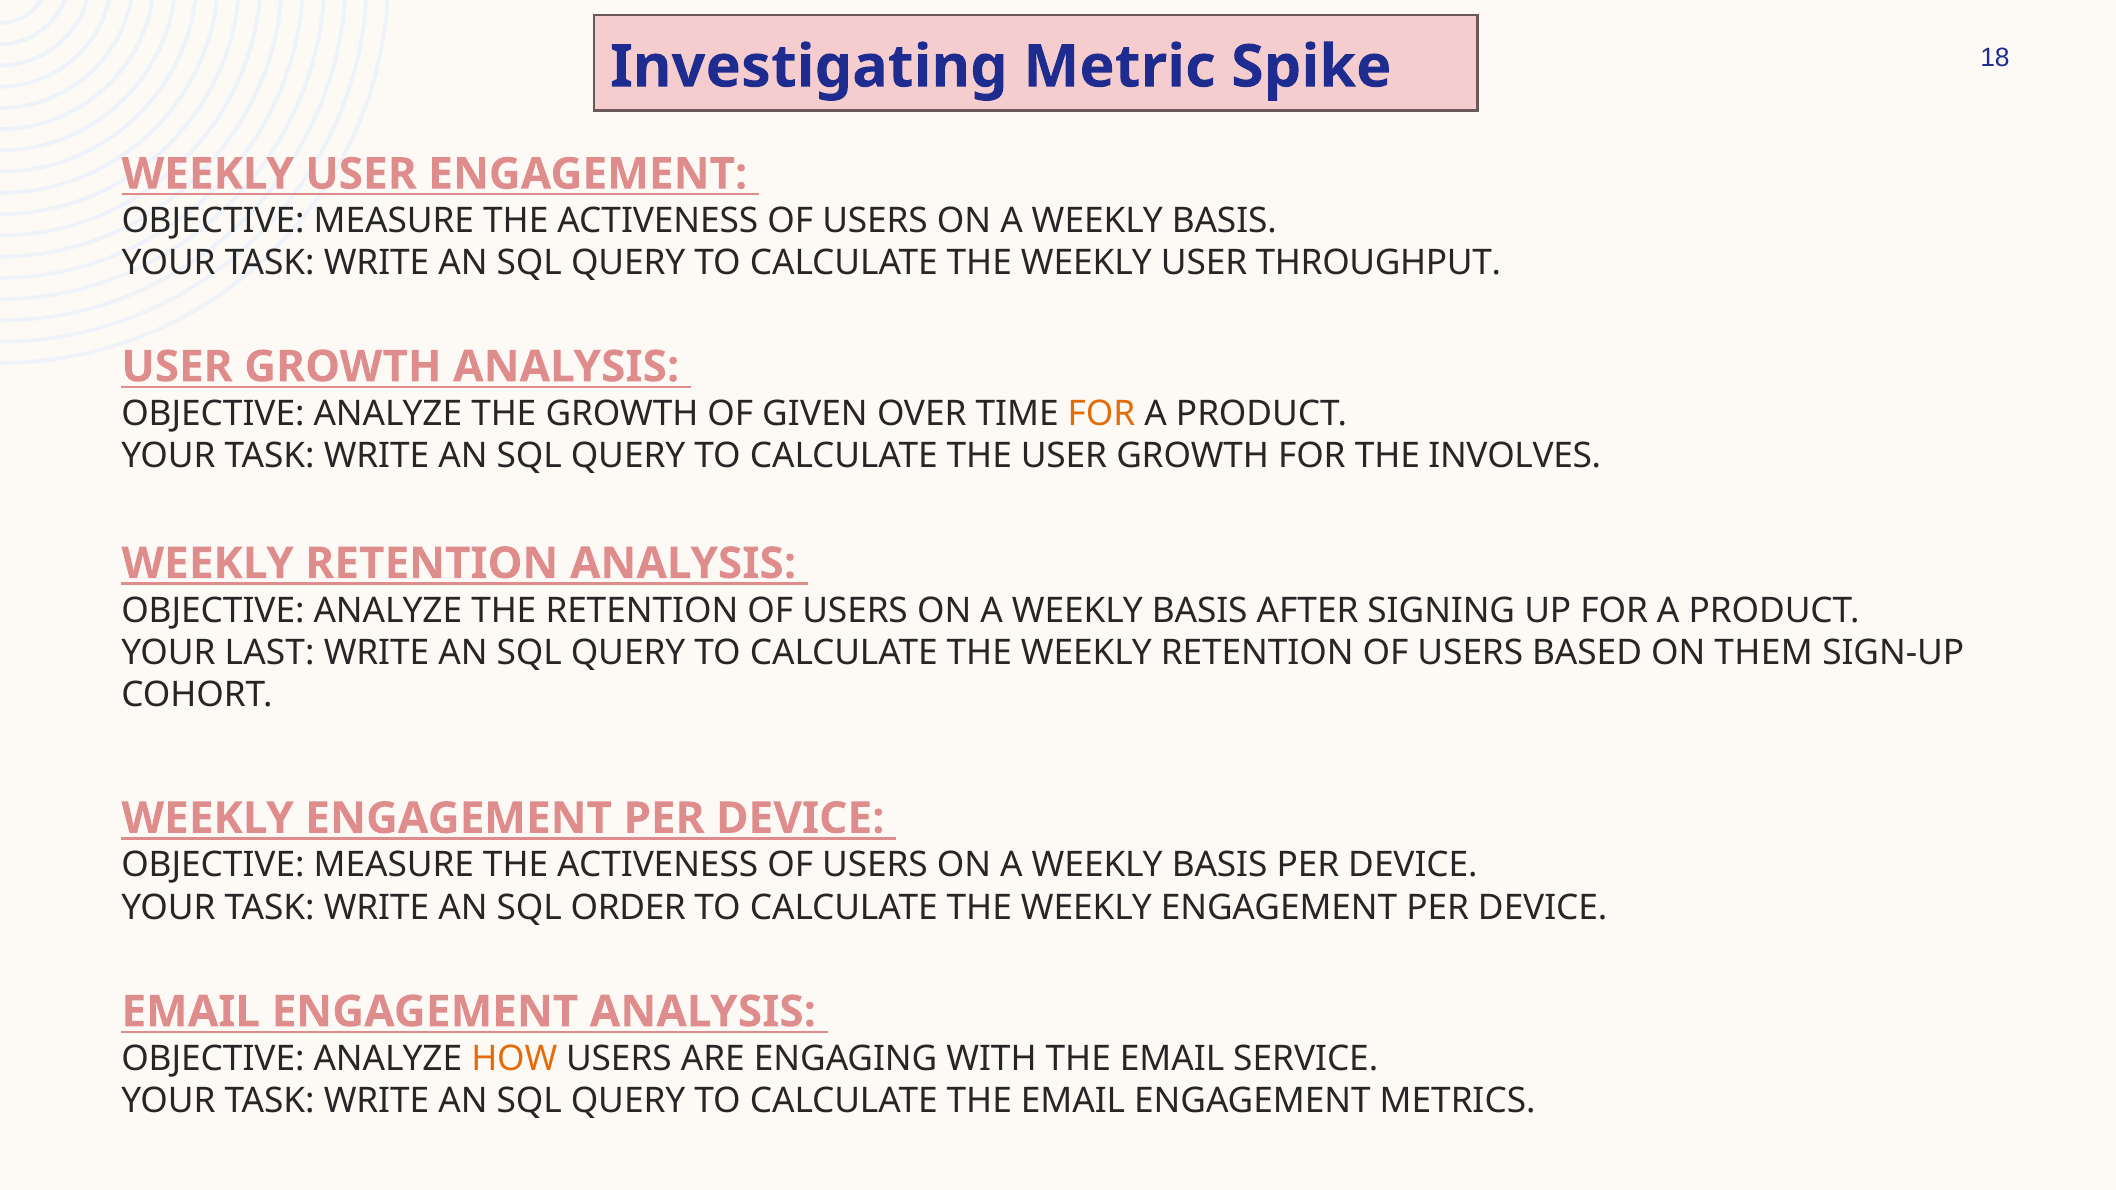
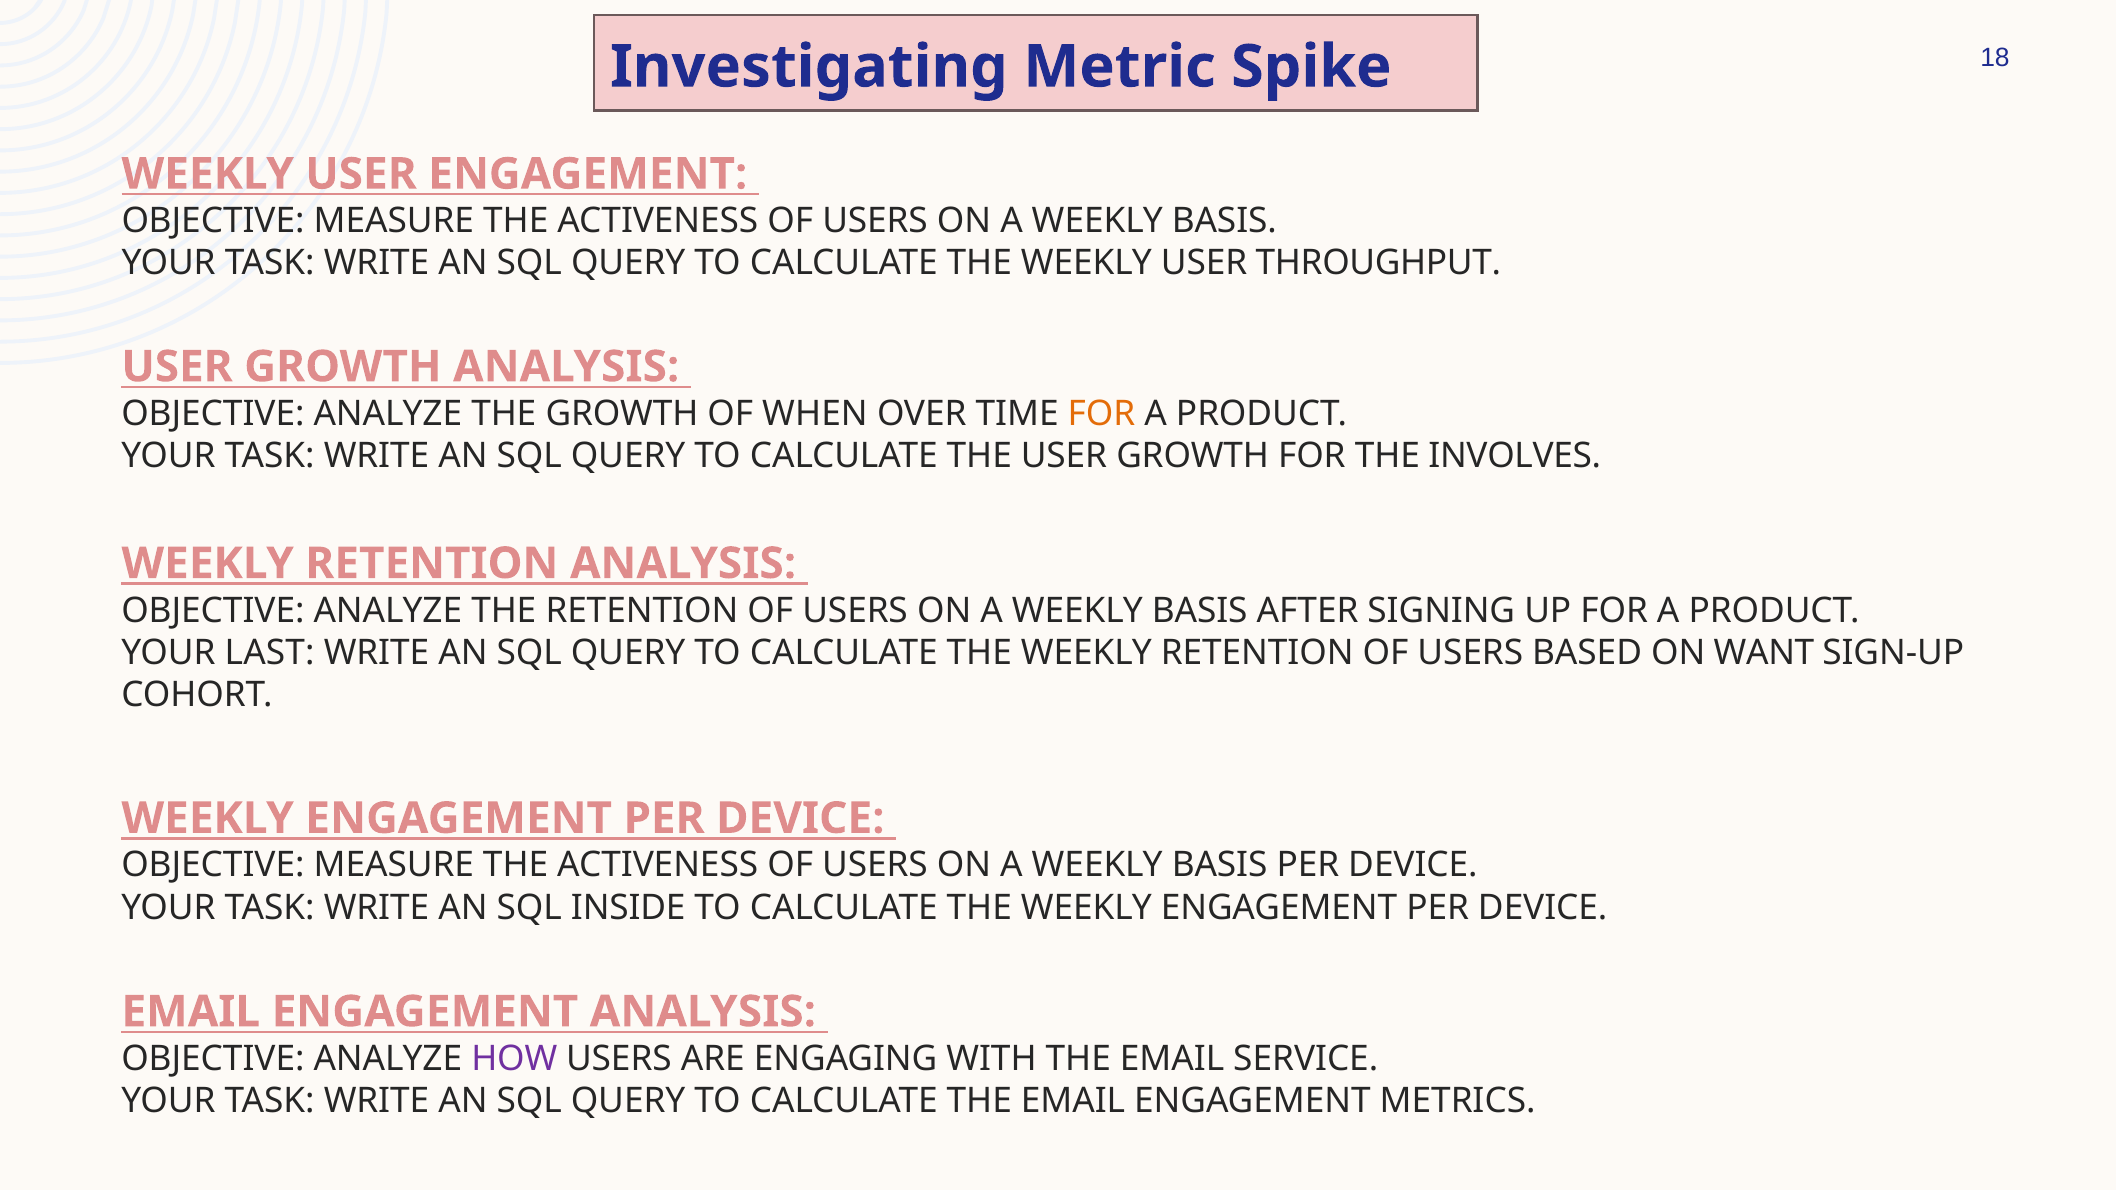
GIVEN: GIVEN -> WHEN (815, 414)
THEM: THEM -> WANT (1764, 653)
ORDER: ORDER -> INSIDE (628, 908)
HOW colour: orange -> purple (514, 1059)
